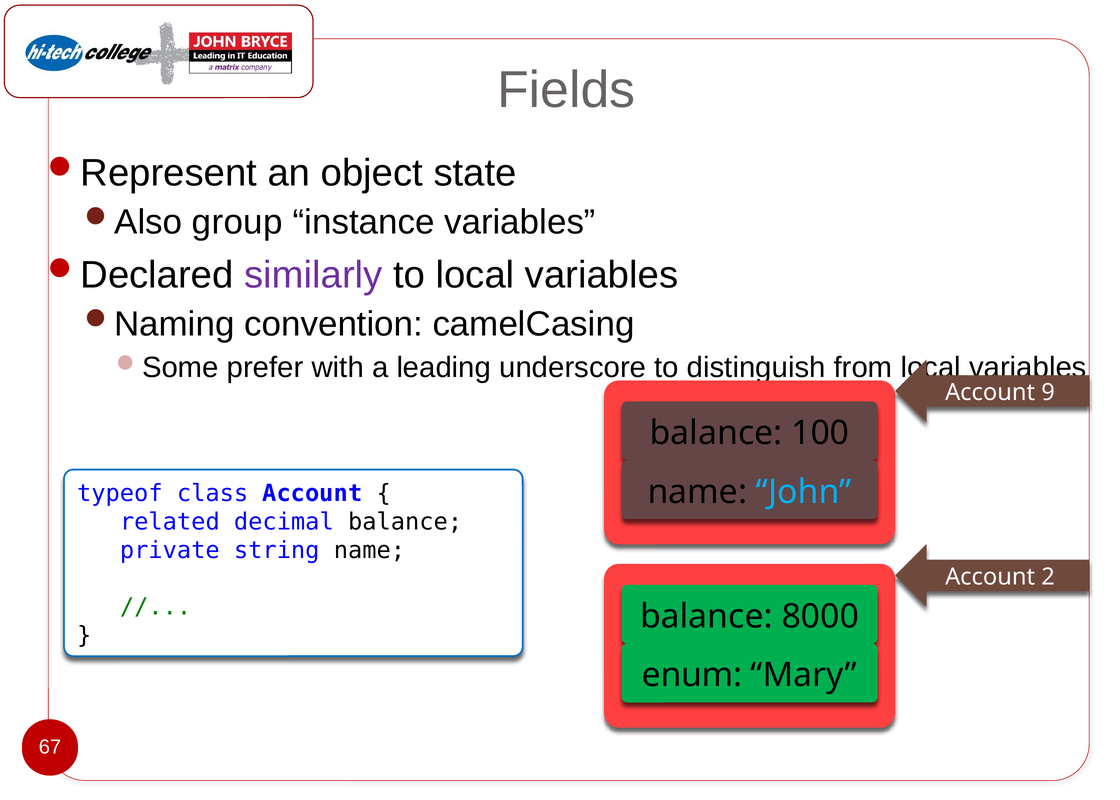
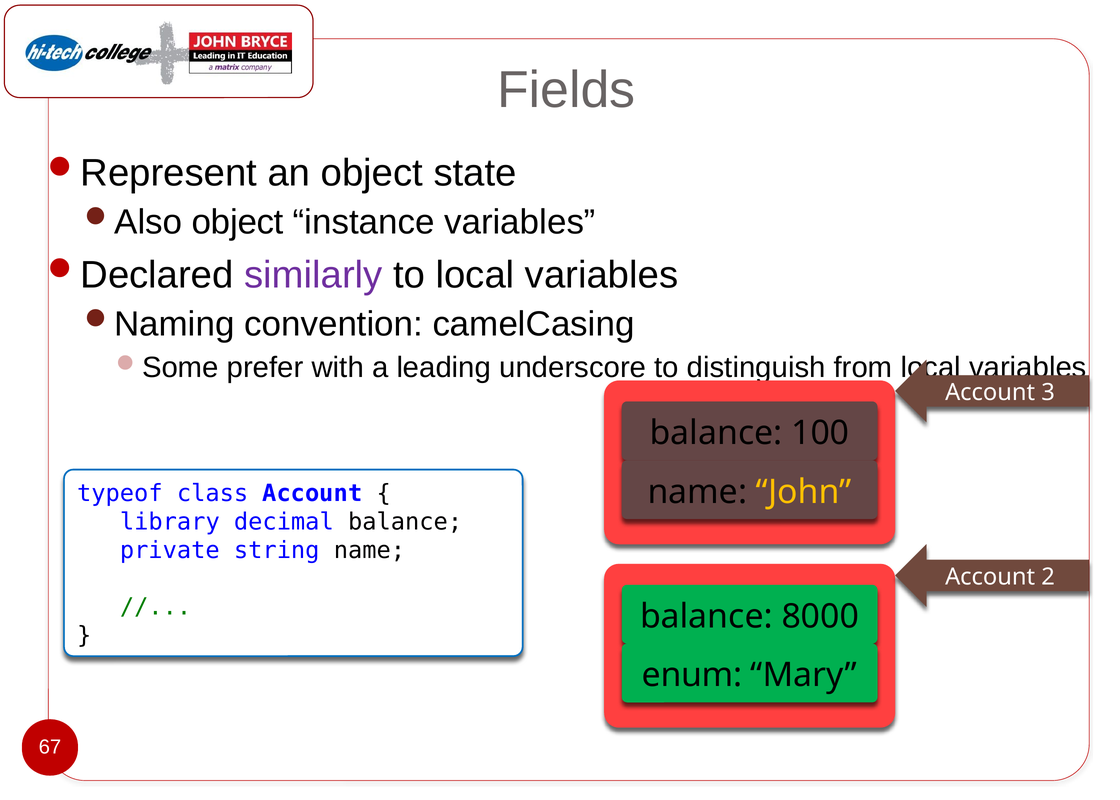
group: group -> object (238, 222)
9: 9 -> 3 (1048, 393)
John colour: light blue -> yellow (804, 492)
related: related -> library (170, 522)
